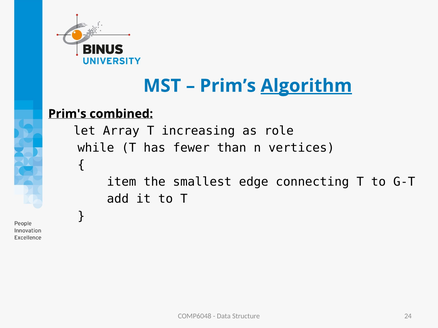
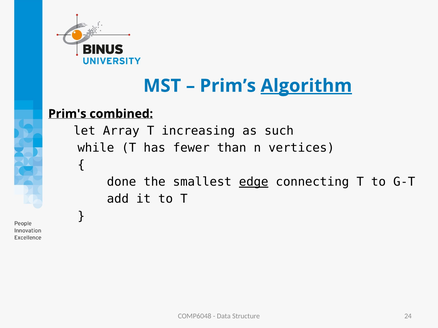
role: role -> such (279, 131)
item: item -> done (122, 182)
edge underline: none -> present (254, 182)
